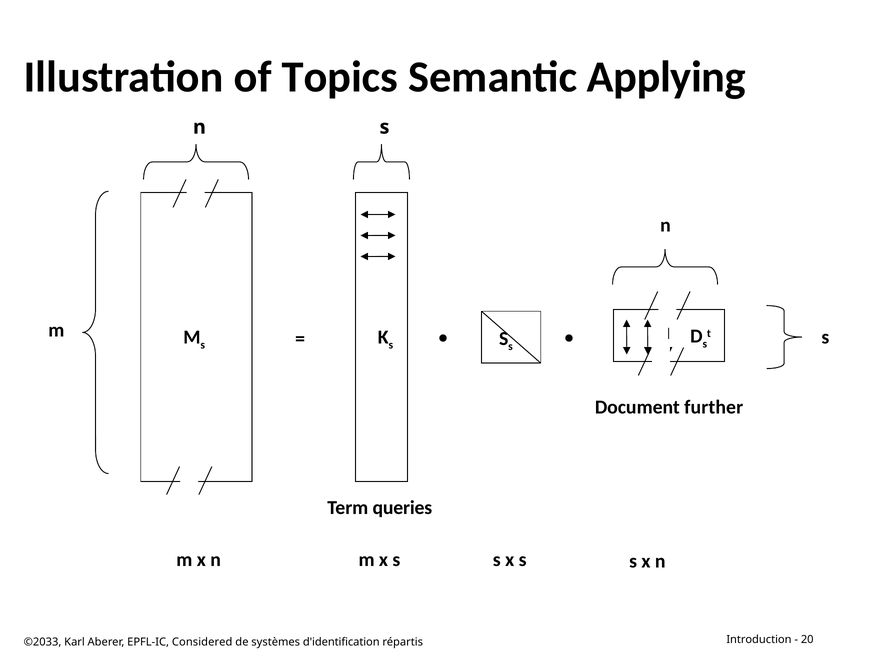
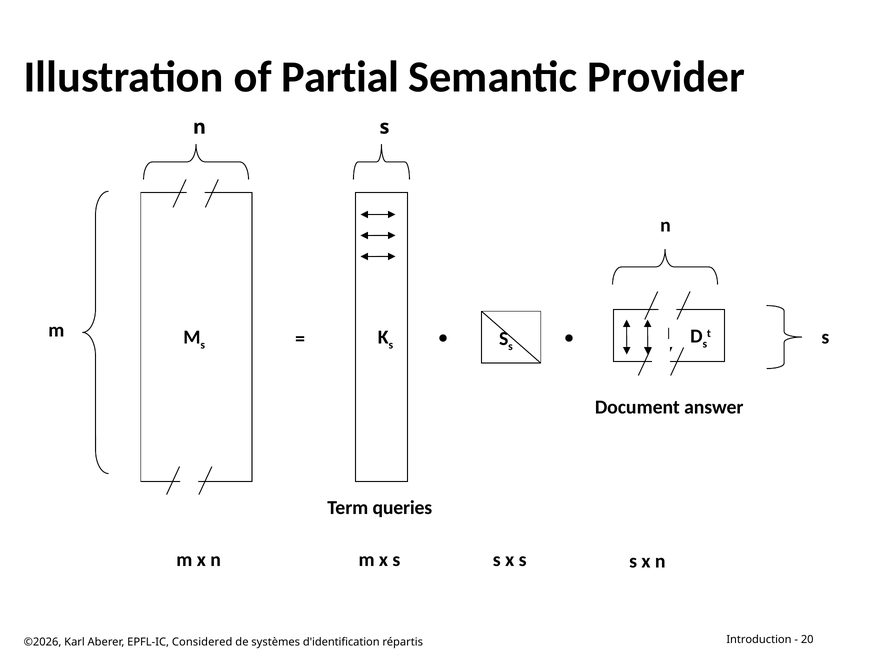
Topics: Topics -> Partial (340, 77)
Applying: Applying -> Provider (666, 77)
further: further -> answer (714, 407)
©2033: ©2033 -> ©2026 (43, 642)
